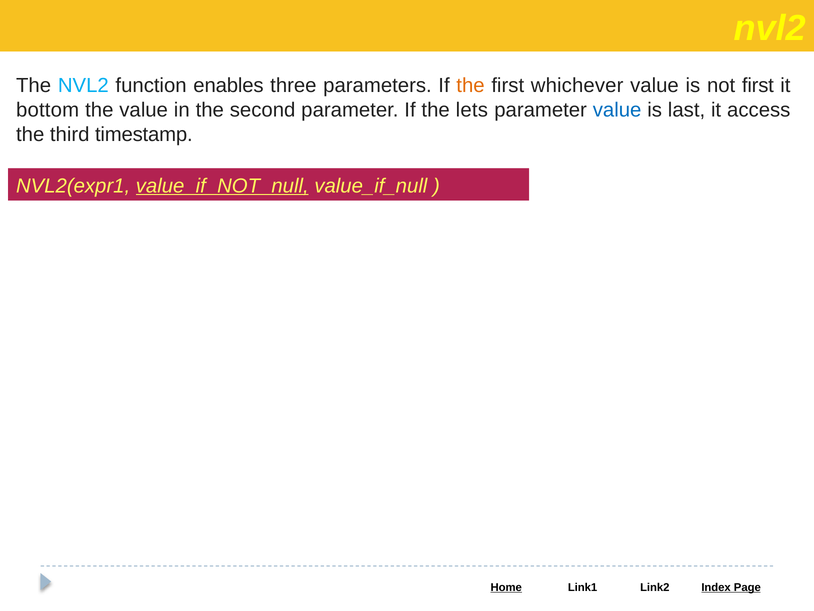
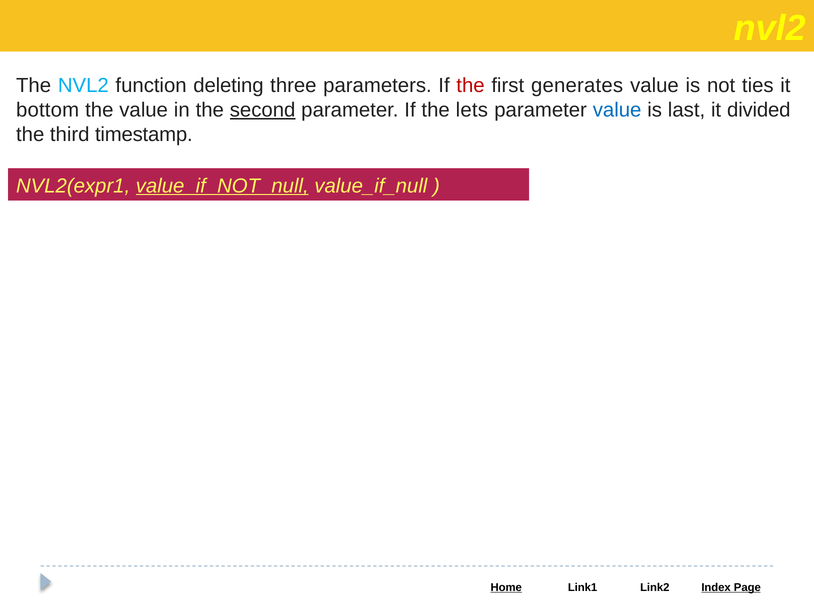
enables: enables -> deleting (228, 85)
the colour: orange -> red (471, 85)
whichever: whichever -> generates (577, 85)
not first: first -> ties (758, 85)
second underline: none -> present (263, 110)
access: access -> divided (759, 110)
